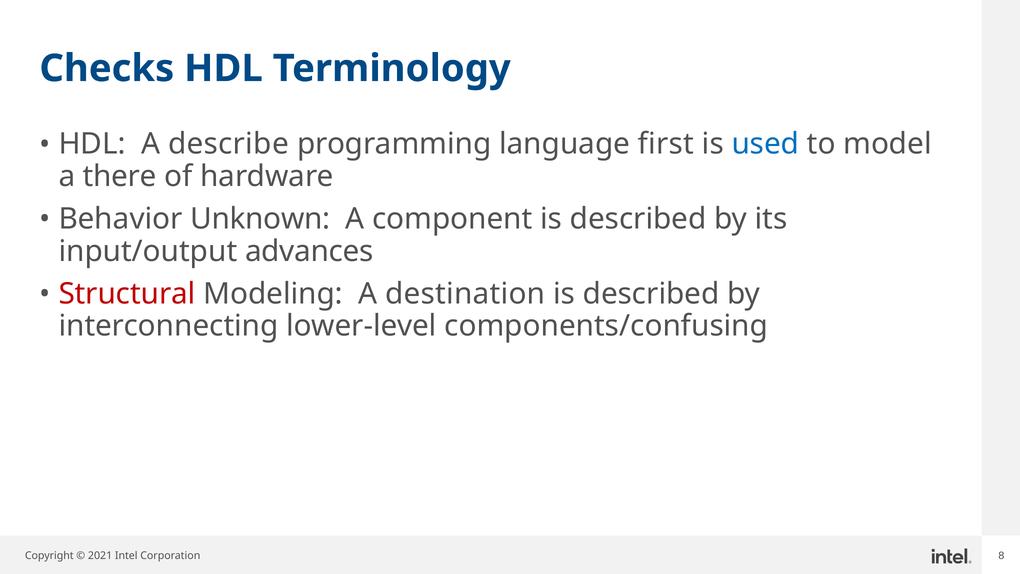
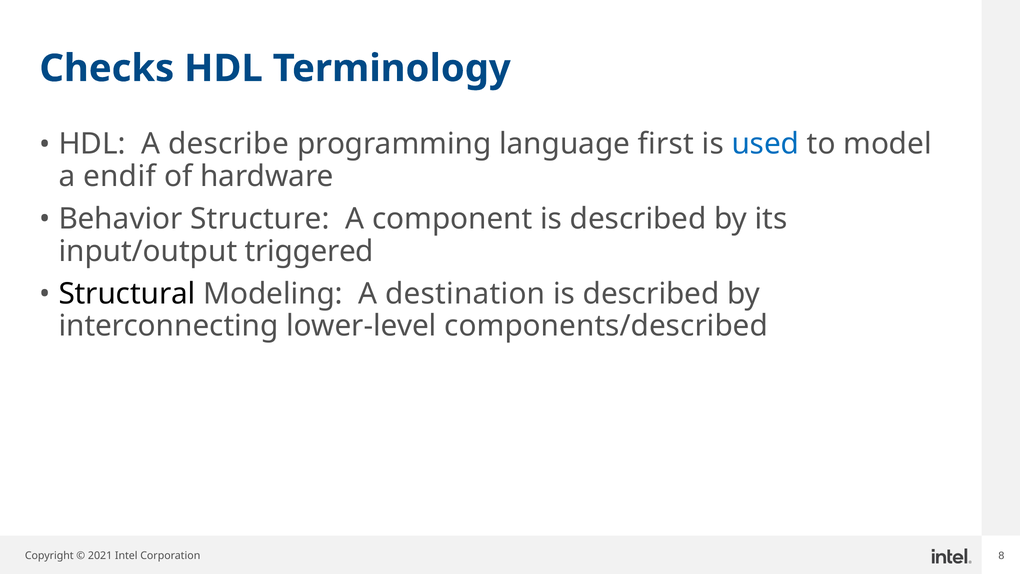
there: there -> endif (120, 176)
Unknown: Unknown -> Structure (260, 219)
advances: advances -> triggered (309, 251)
Structural colour: red -> black (127, 294)
components/confusing: components/confusing -> components/described (606, 326)
